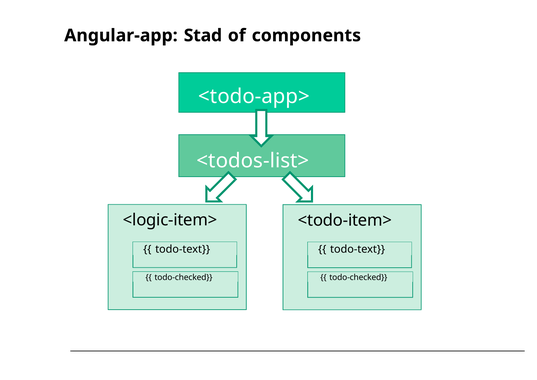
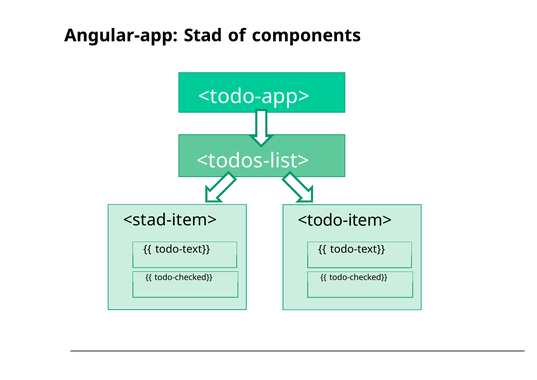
<logic-item>: <logic-item> -> <stad-item> (170, 220)
